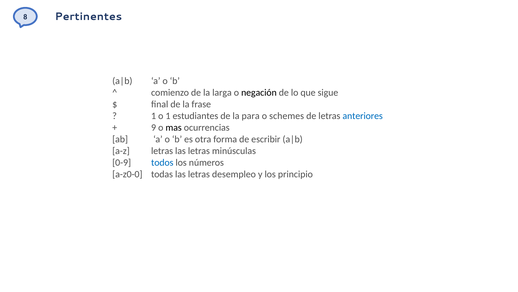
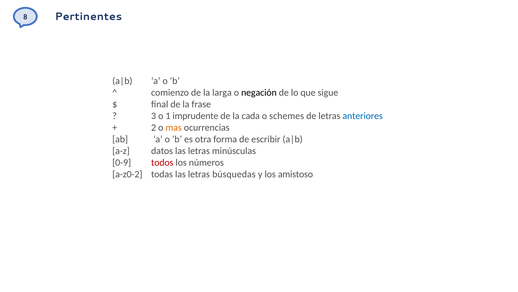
1: 1 -> 3 (154, 116)
estudiantes: estudiantes -> imprudente (195, 116)
para: para -> cada (251, 116)
9: 9 -> 2 (154, 127)
mas colour: black -> orange (174, 127)
a-z letras: letras -> datos (162, 151)
todos colour: blue -> red (162, 162)
a-z0-0: a-z0-0 -> a-z0-2 (127, 174)
desempleo: desempleo -> búsquedas (234, 174)
principio: principio -> amistoso (295, 174)
